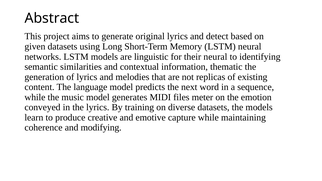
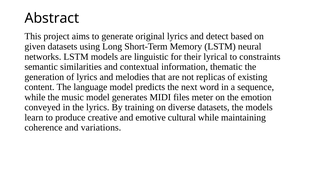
their neural: neural -> lyrical (215, 57)
identifying: identifying -> constraints (260, 57)
capture: capture -> cultural (182, 118)
modifying: modifying -> variations (101, 128)
